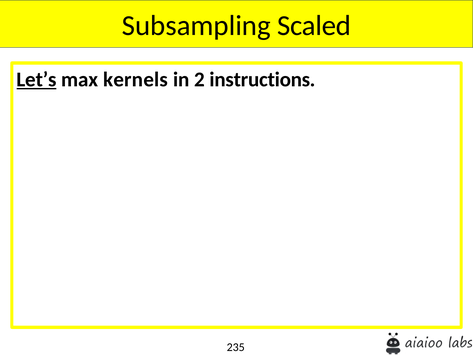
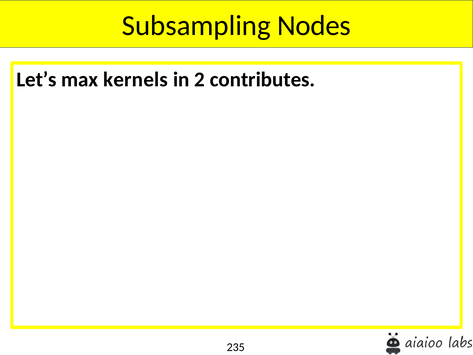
Scaled: Scaled -> Nodes (314, 26)
Let’s underline: present -> none (37, 80)
instructions: instructions -> contributes (262, 80)
